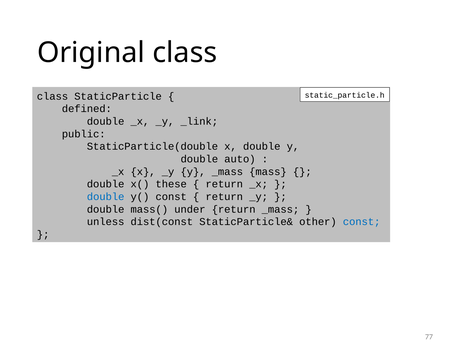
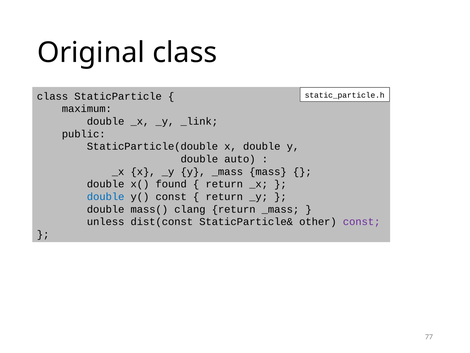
defined: defined -> maximum (87, 109)
these: these -> found (171, 184)
under: under -> clang (190, 209)
const colour: blue -> purple (362, 221)
